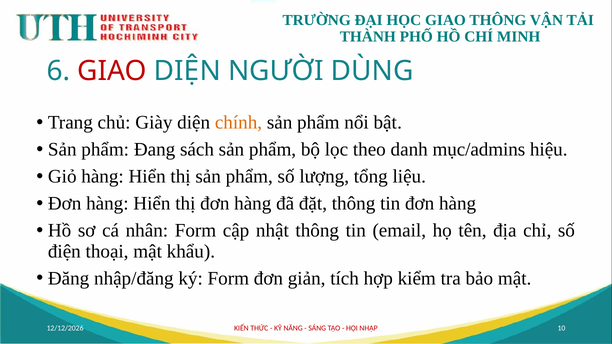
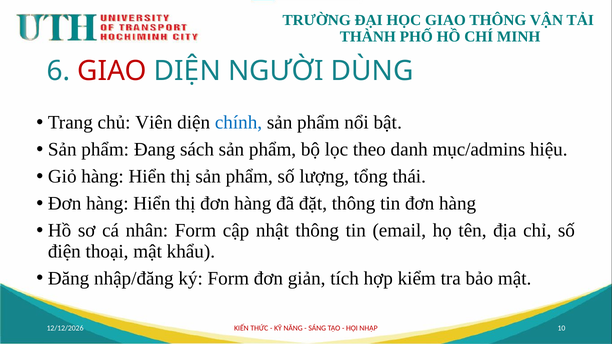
Giày: Giày -> Viên (154, 123)
chính colour: orange -> blue (239, 123)
liệu: liệu -> thái (409, 177)
